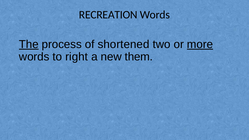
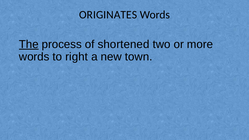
RECREATION: RECREATION -> ORIGINATES (108, 15)
more underline: present -> none (200, 44)
them: them -> town (139, 57)
